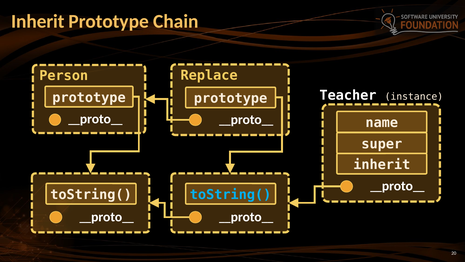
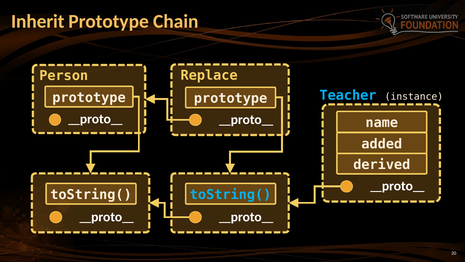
Teacher colour: white -> light blue (348, 95)
super: super -> added (382, 144)
inherit: inherit -> derived (382, 164)
